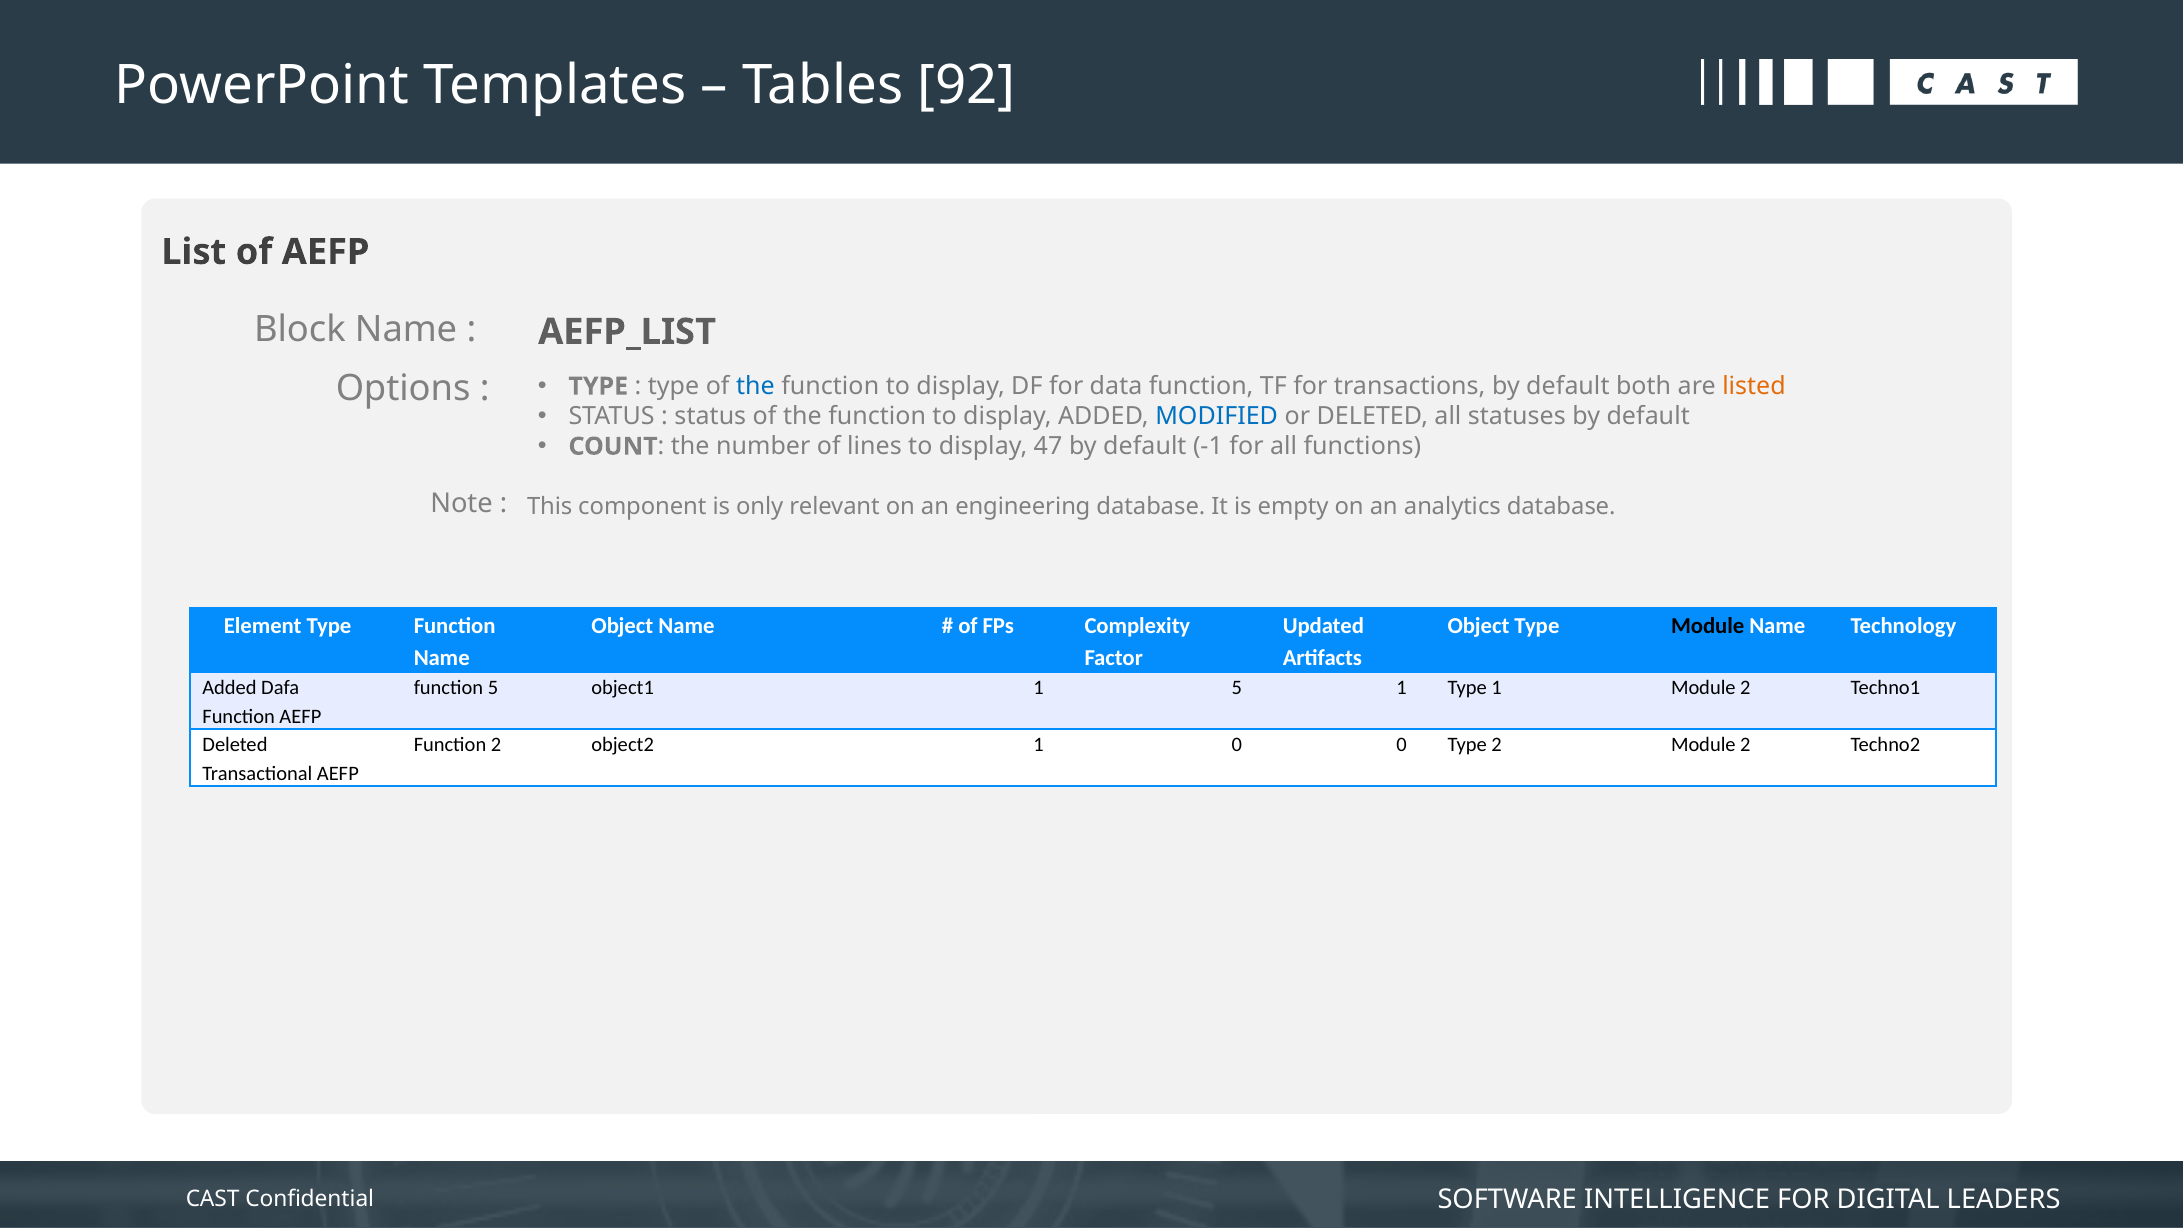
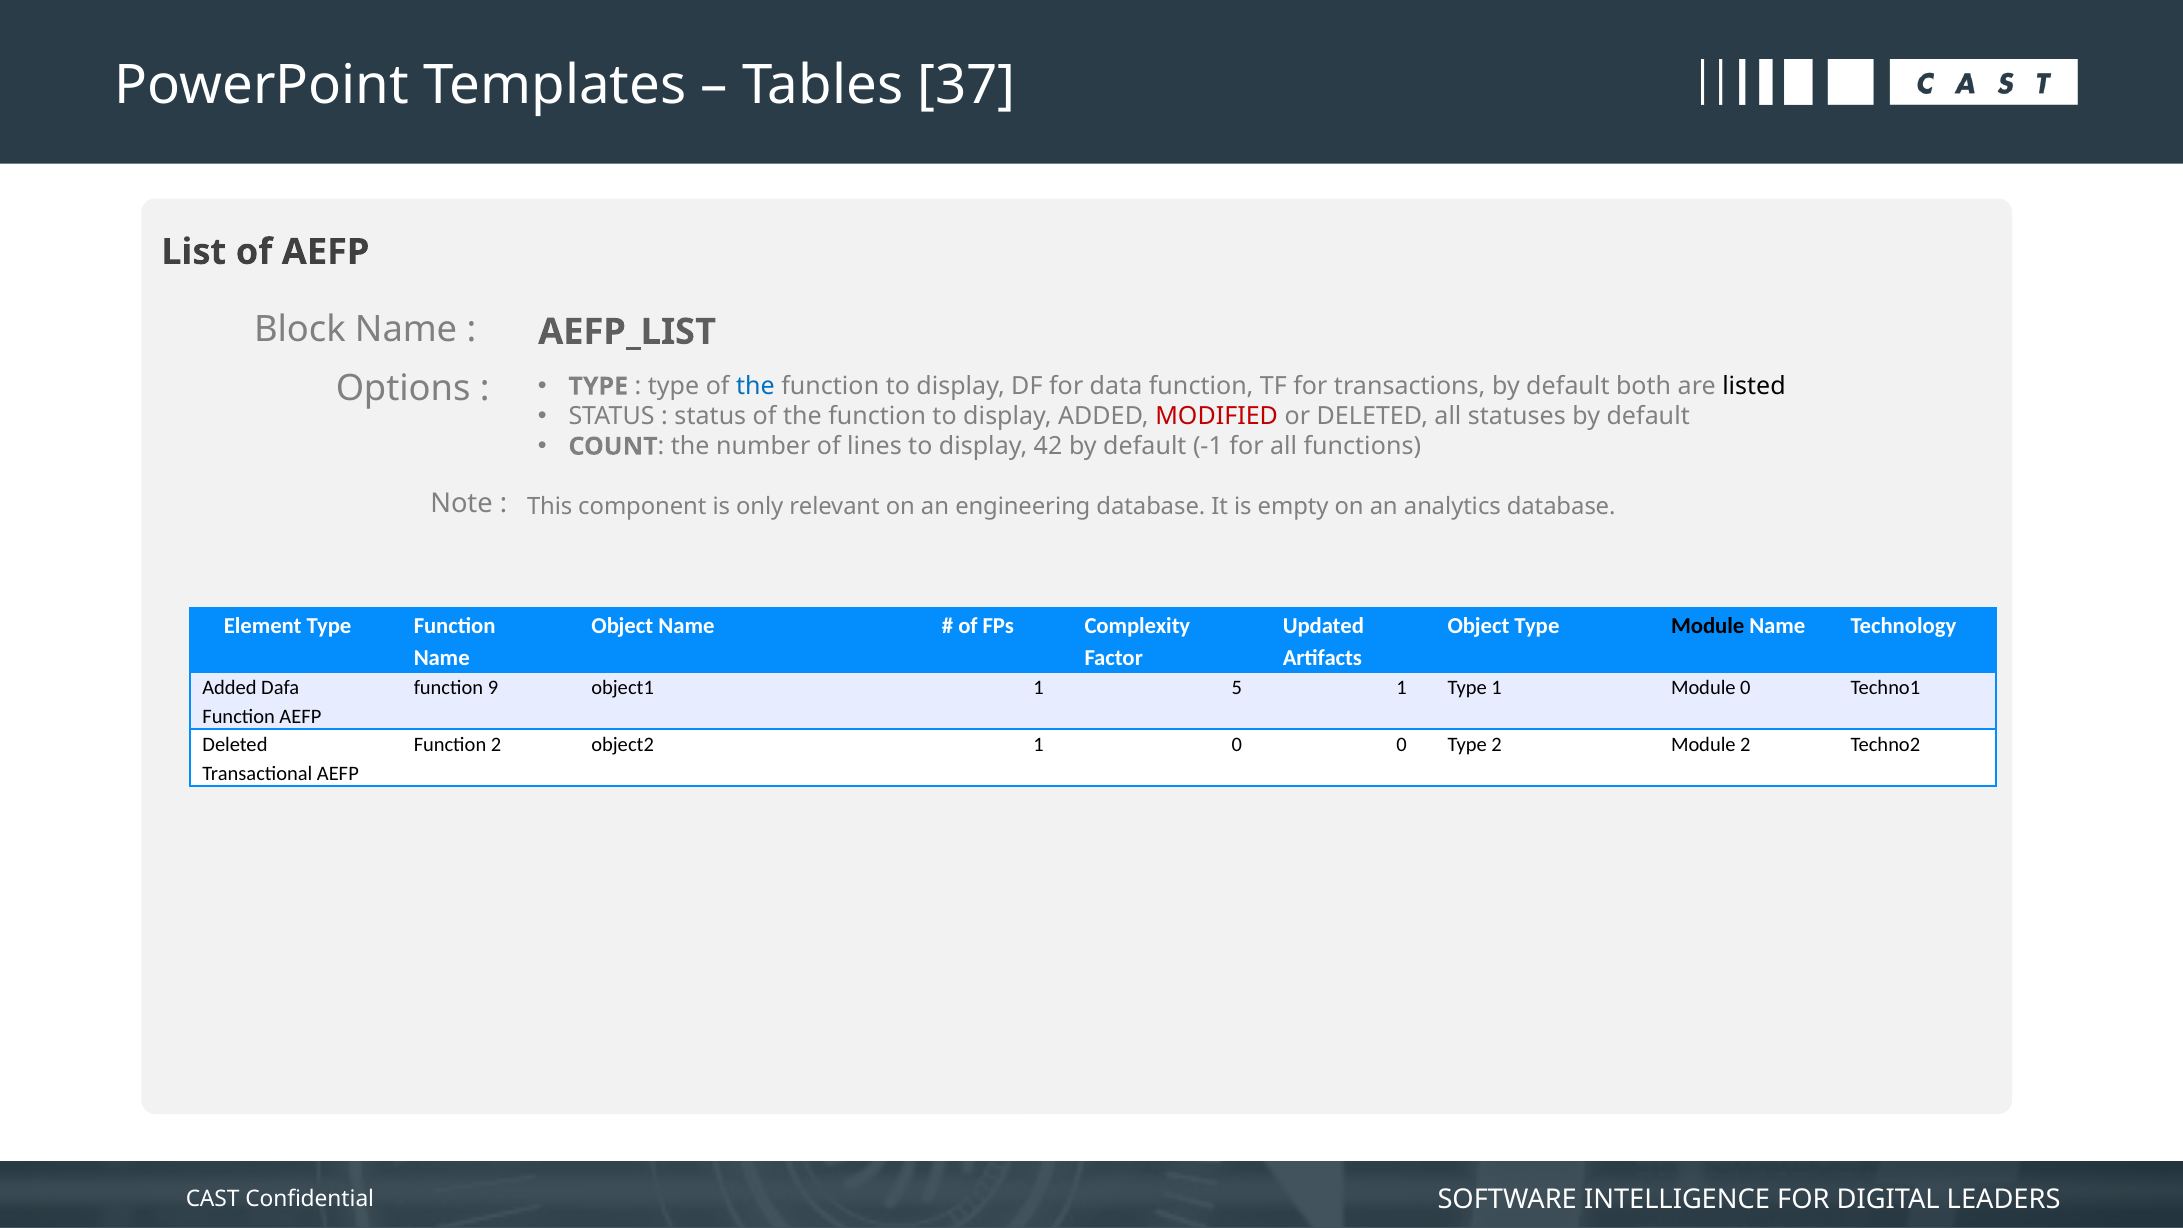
92: 92 -> 37 (967, 85)
listed colour: orange -> black (1754, 386)
MODIFIED colour: blue -> red (1217, 416)
47: 47 -> 42 (1048, 446)
function 5: 5 -> 9 (493, 688)
1 Module 2: 2 -> 0 (1745, 688)
